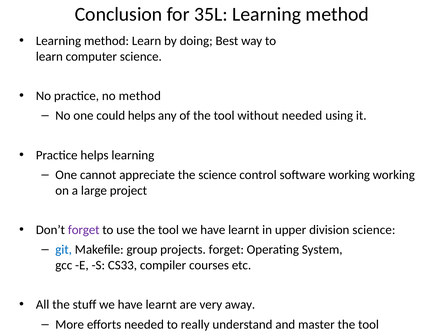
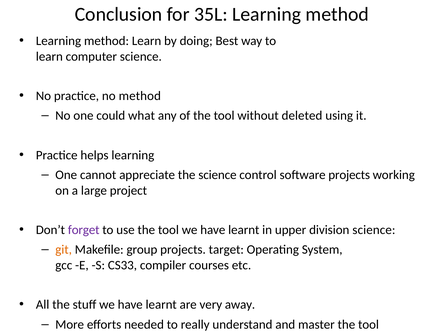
could helps: helps -> what (142, 116)
without needed: needed -> deleted (302, 116)
software working: working -> projects (349, 175)
git colour: blue -> orange (64, 250)
projects forget: forget -> target (226, 250)
